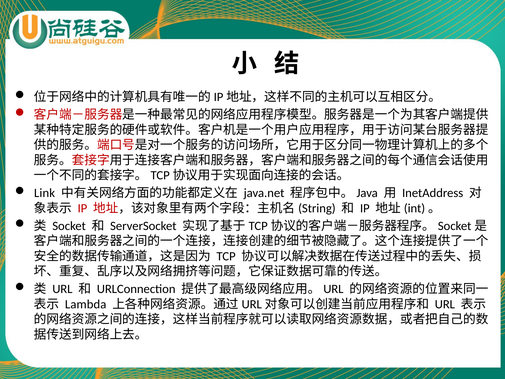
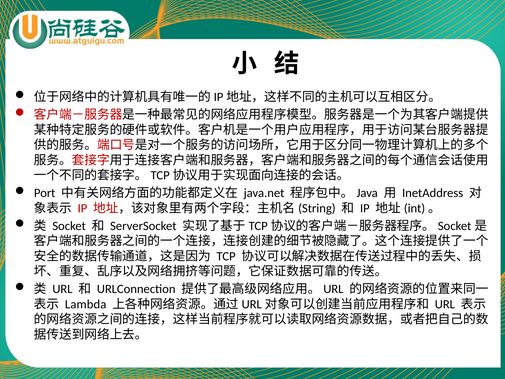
Link: Link -> Port (45, 193)
